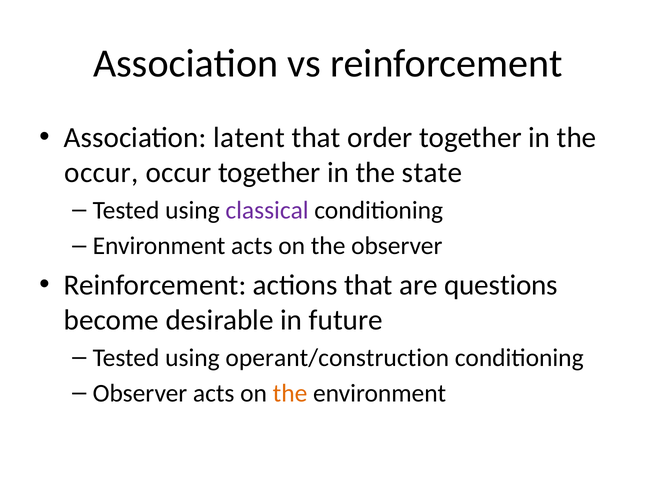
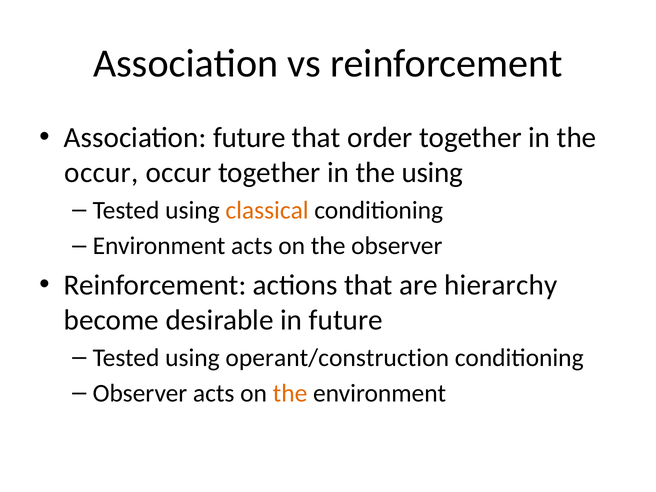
Association latent: latent -> future (249, 138)
the state: state -> using (432, 173)
classical colour: purple -> orange (267, 210)
questions: questions -> hierarchy (501, 285)
